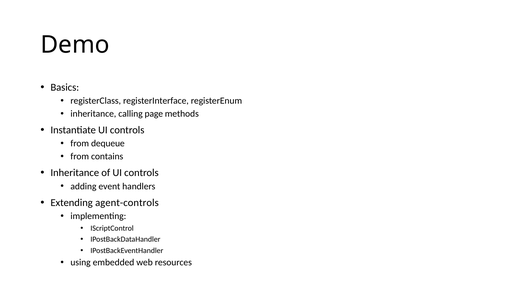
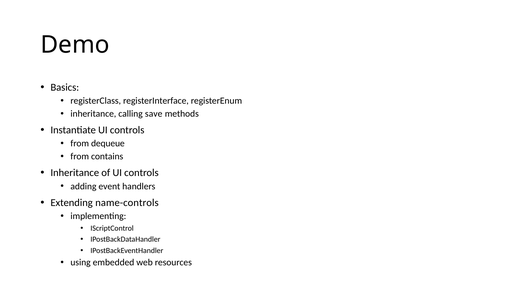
page: page -> save (154, 114)
agent-controls: agent-controls -> name-controls (127, 203)
